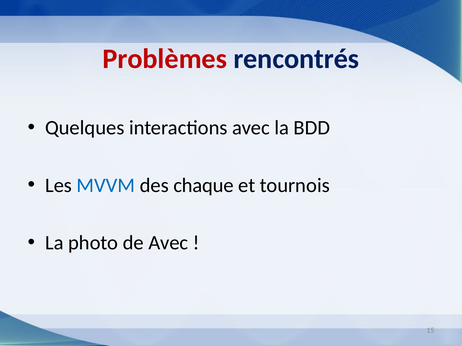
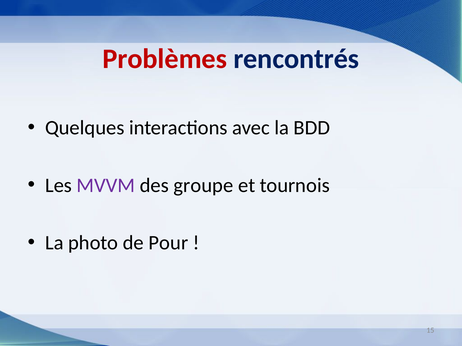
MVVM colour: blue -> purple (106, 186)
chaque: chaque -> groupe (203, 186)
de Avec: Avec -> Pour (168, 243)
